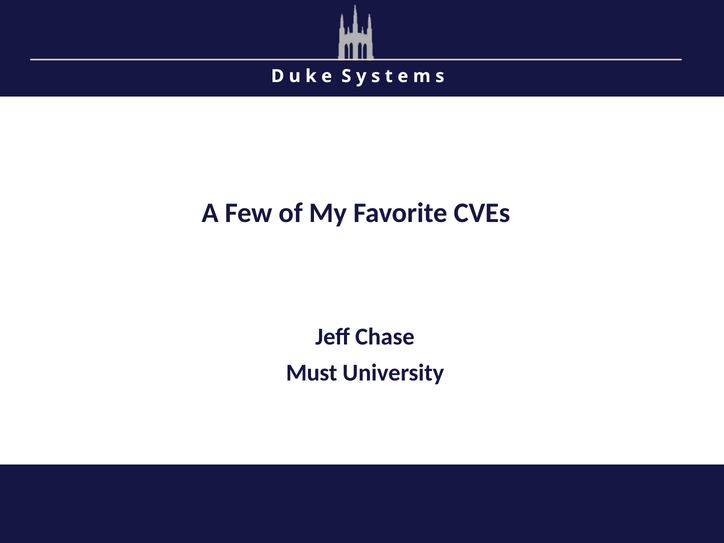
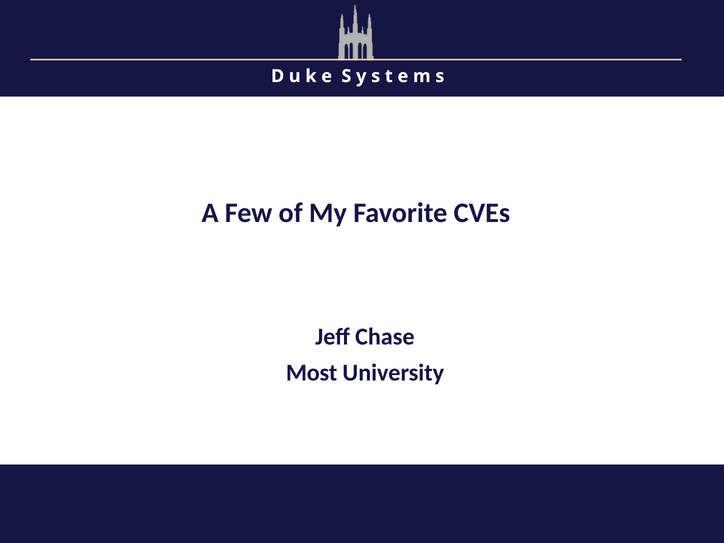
Must: Must -> Most (312, 373)
